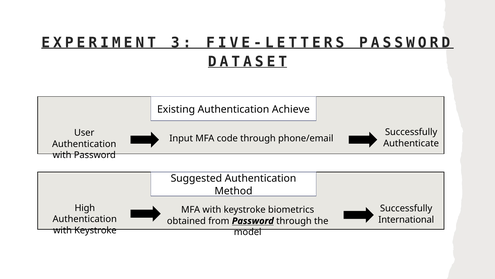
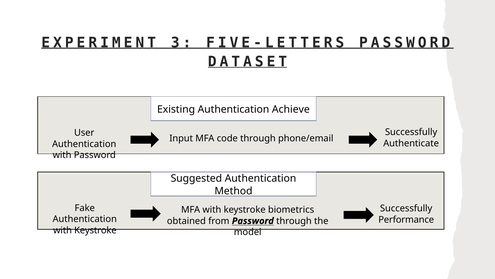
High: High -> Fake (85, 208)
International: International -> Performance (406, 219)
